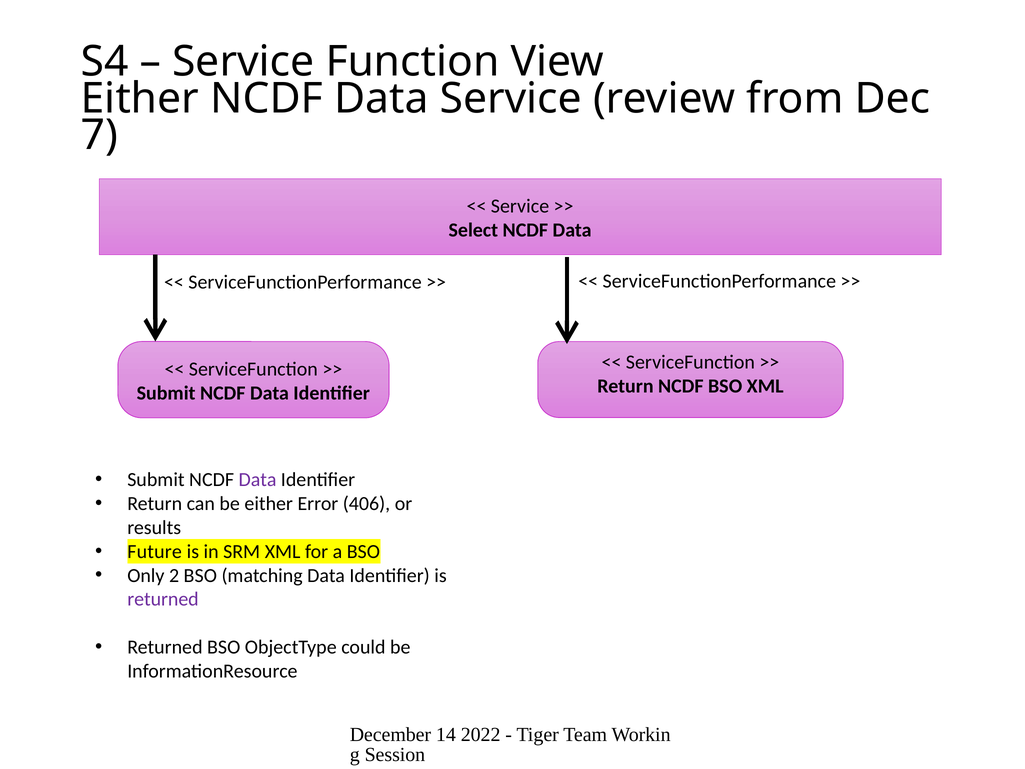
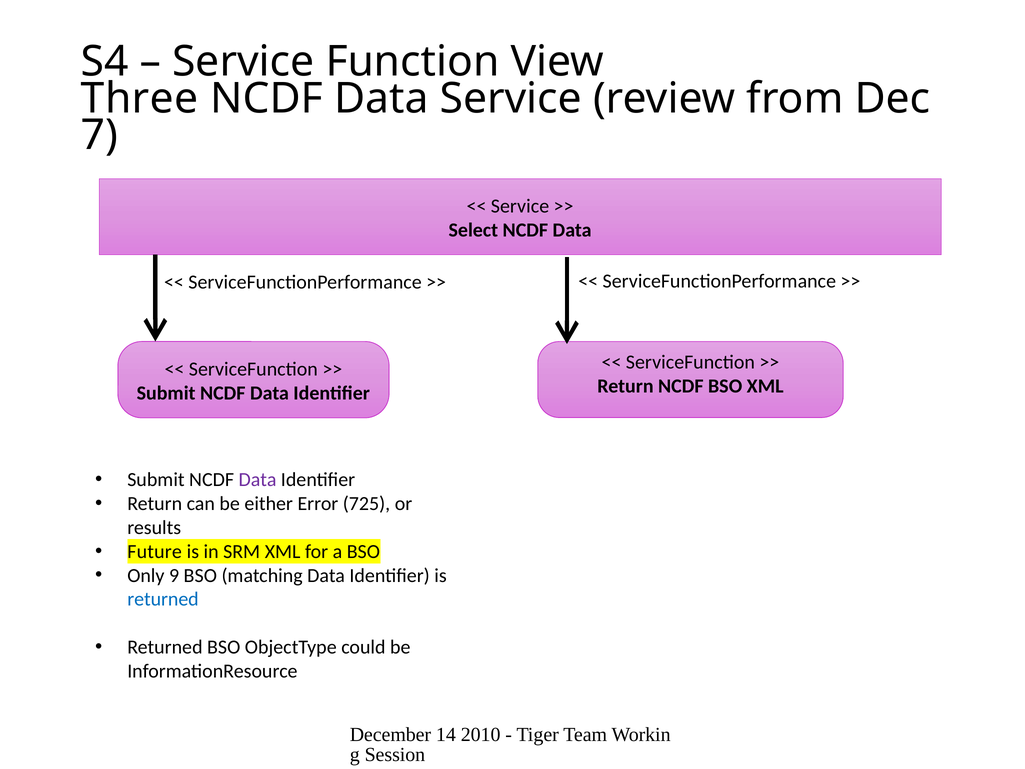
Either: Either -> Three (140, 98)
406: 406 -> 725 (366, 503)
2: 2 -> 9 (174, 575)
returned colour: purple -> blue (163, 599)
2022: 2022 -> 2010 (481, 734)
